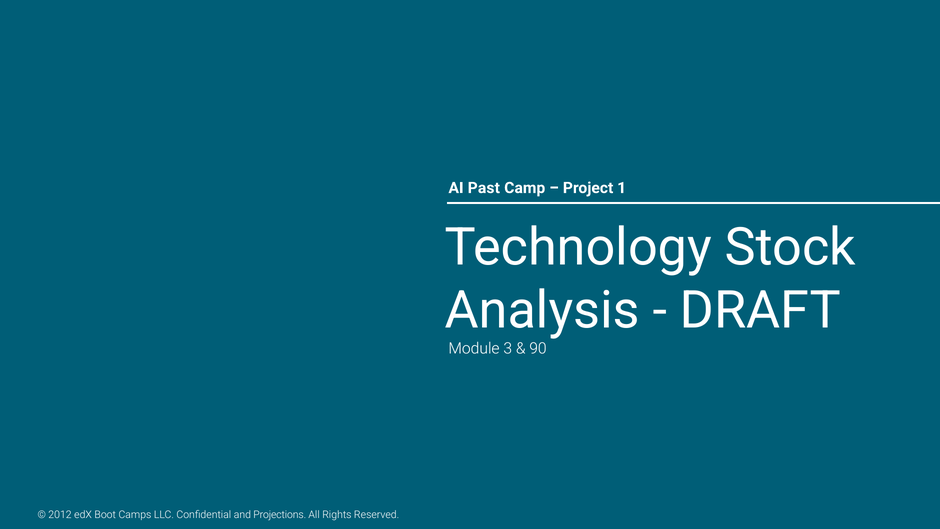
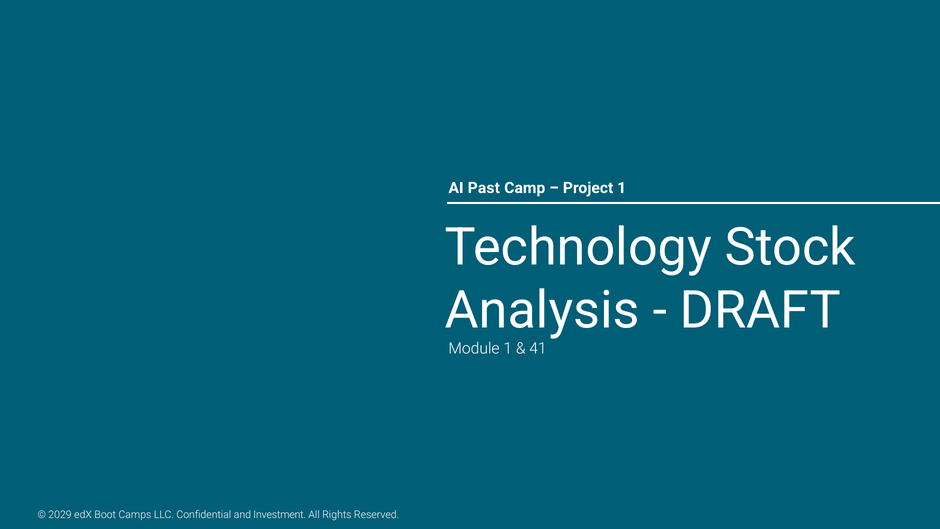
Module 3: 3 -> 1 (508, 348)
90: 90 -> 41 (538, 348)
2012: 2012 -> 2029 (60, 515)
Projections: Projections -> Investment (280, 515)
